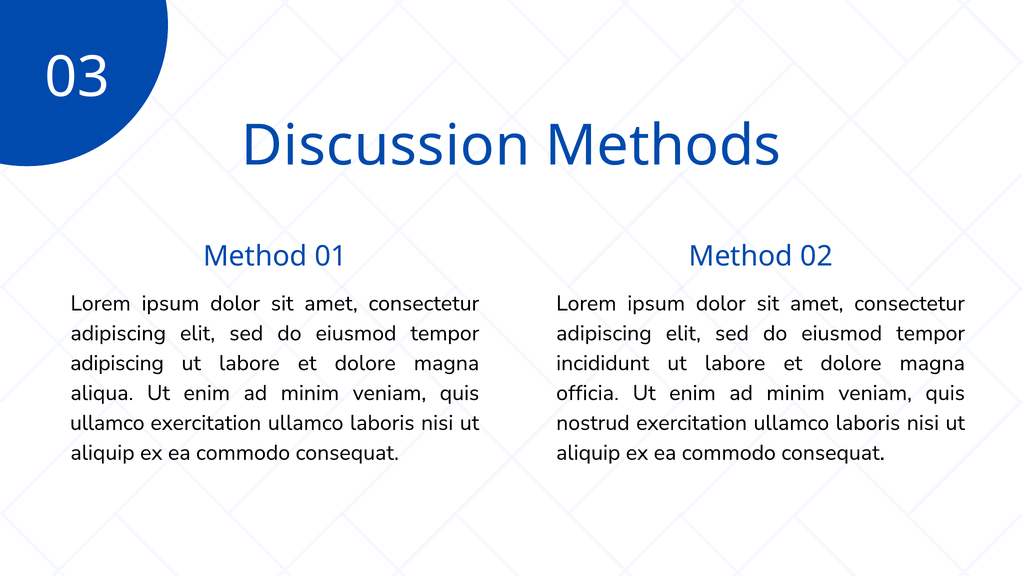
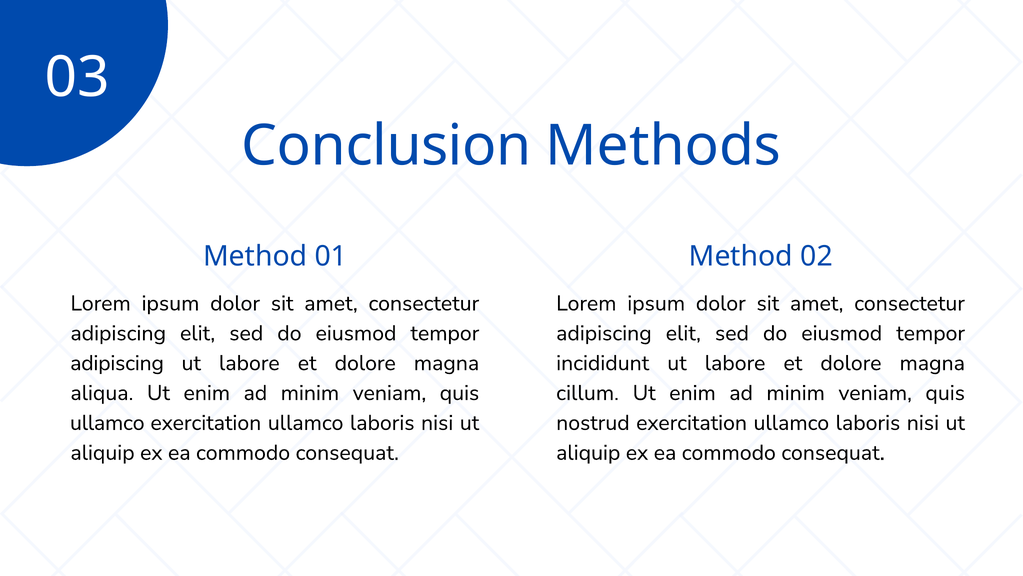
Discussion: Discussion -> Conclusion (386, 146)
officia: officia -> cillum (588, 393)
